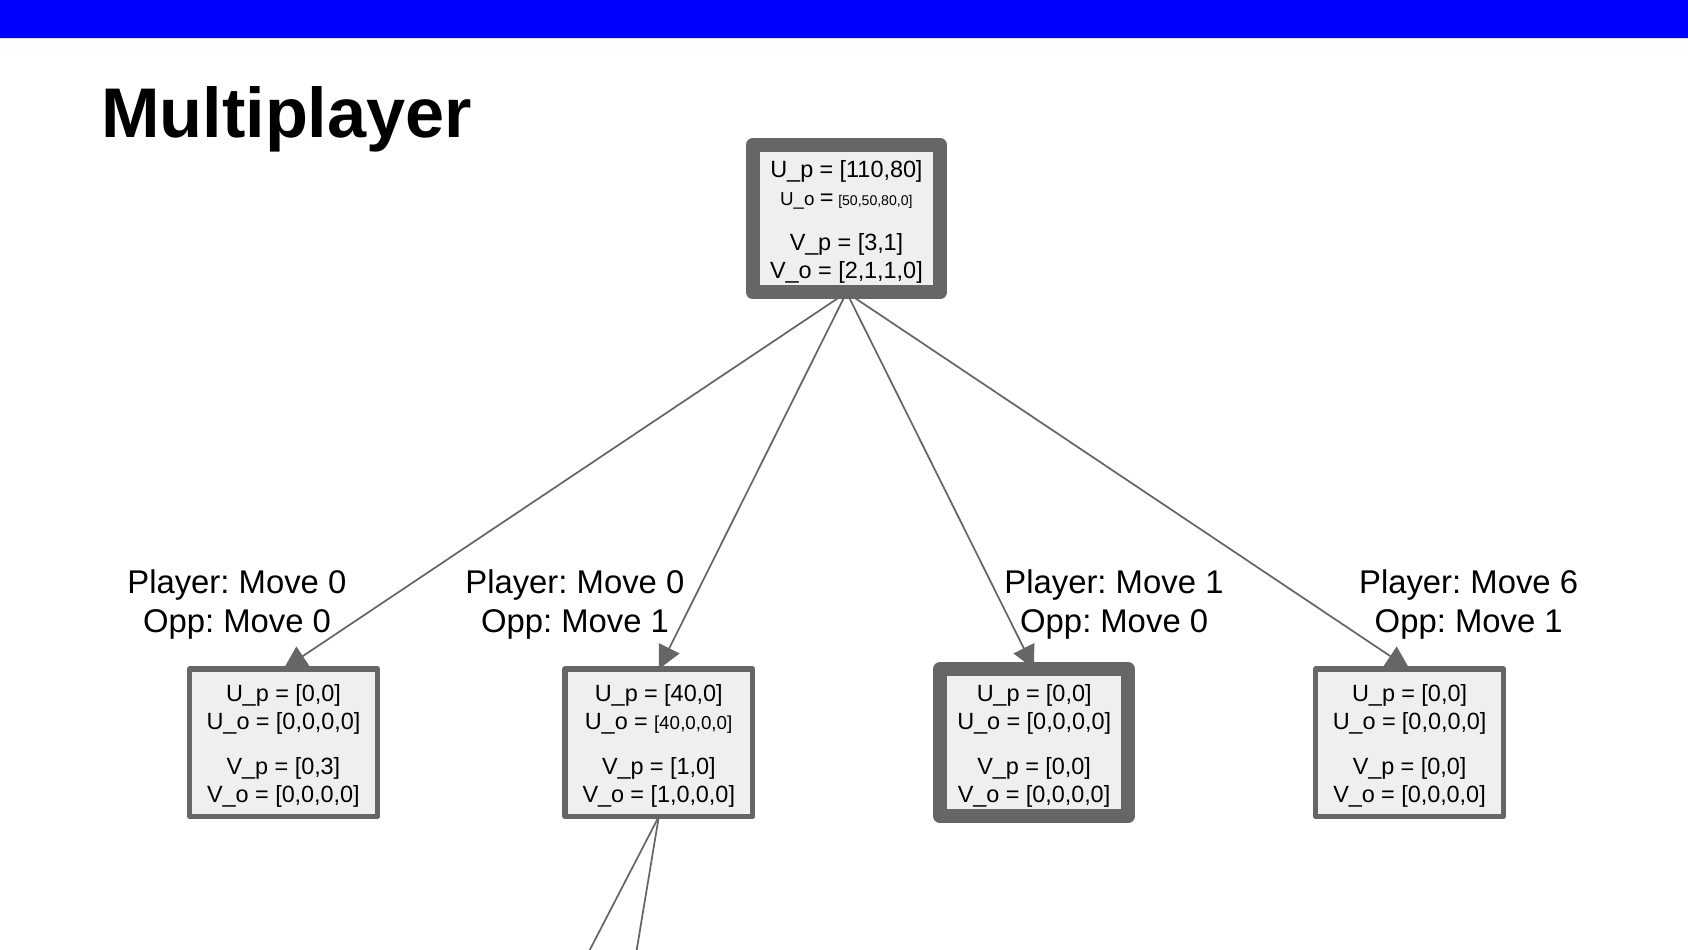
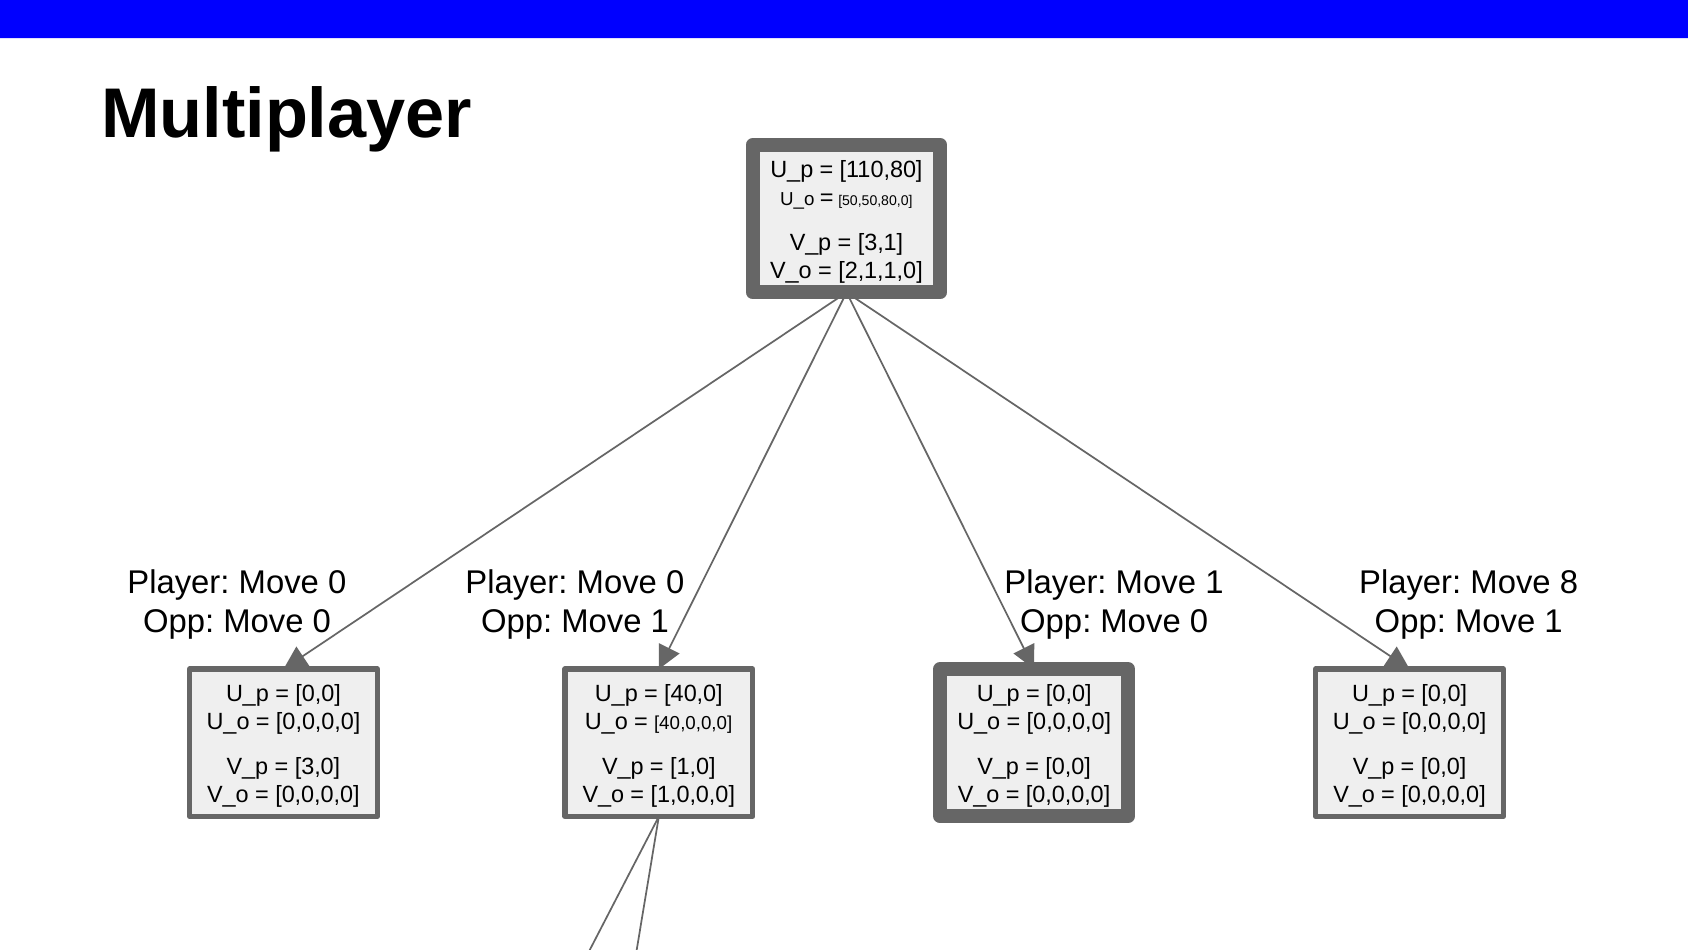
6: 6 -> 8 (1569, 582)
0,3: 0,3 -> 3,0 (318, 767)
